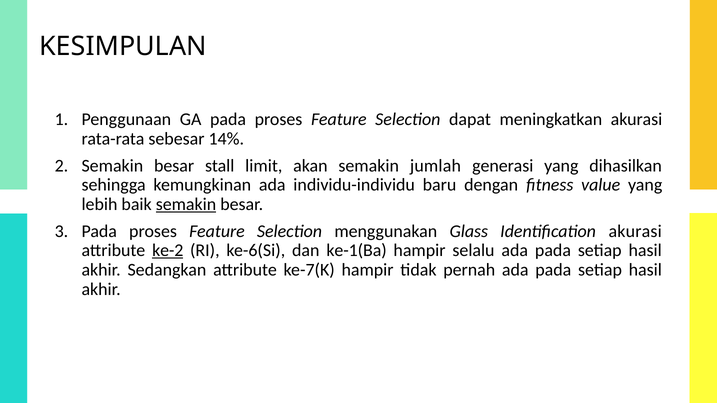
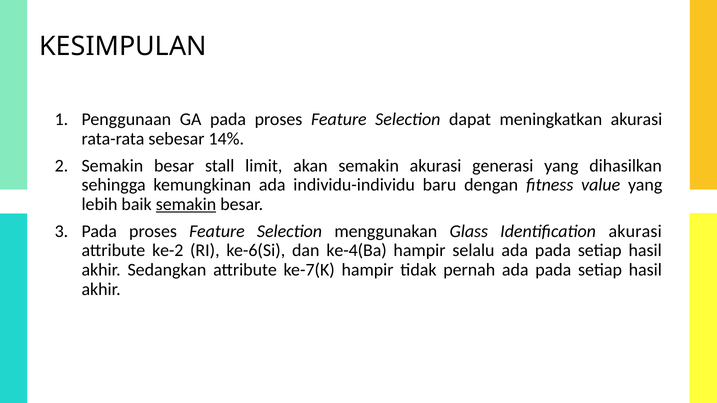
semakin jumlah: jumlah -> akurasi (436, 166)
ke-2 underline: present -> none (168, 251)
ke-1(Ba: ke-1(Ba -> ke-4(Ba (357, 251)
